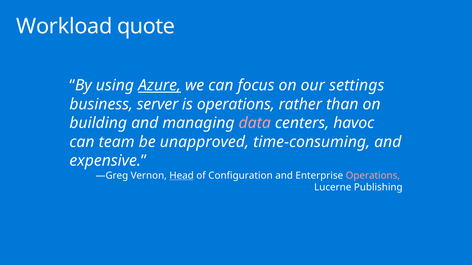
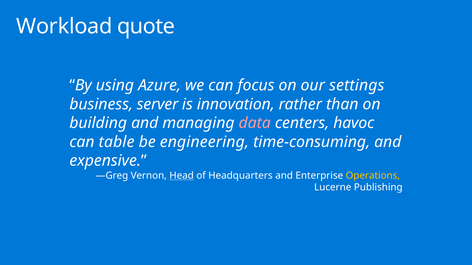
Azure underline: present -> none (160, 85)
is operations: operations -> innovation (236, 104)
team: team -> table (117, 142)
unapproved: unapproved -> engineering (204, 142)
Configuration: Configuration -> Headquarters (240, 176)
Operations colour: pink -> yellow (373, 176)
